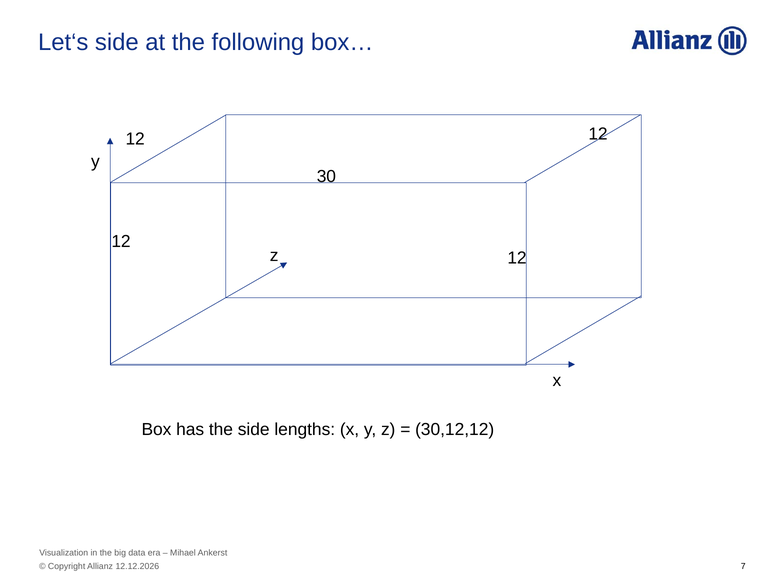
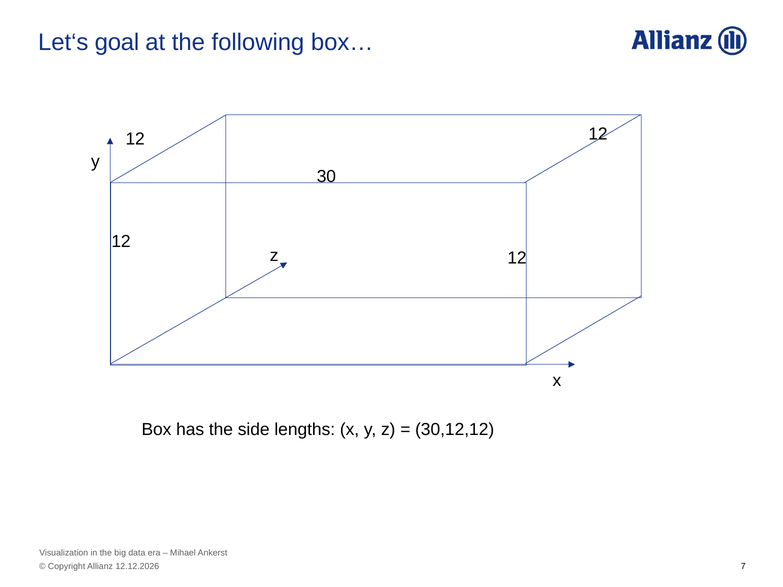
Let‘s side: side -> goal (117, 42)
